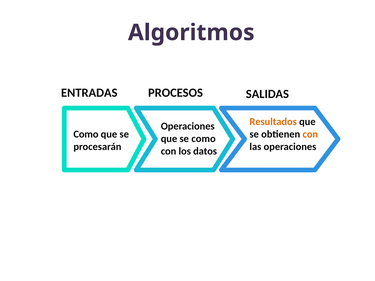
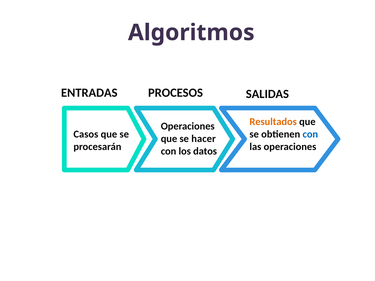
Como: Como -> Casos (86, 134)
con colour: orange -> blue (310, 134)
se como: como -> hacer (204, 139)
